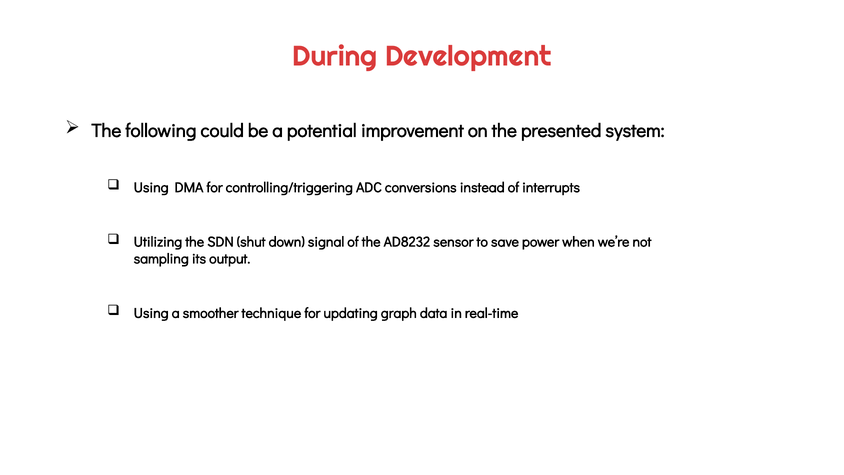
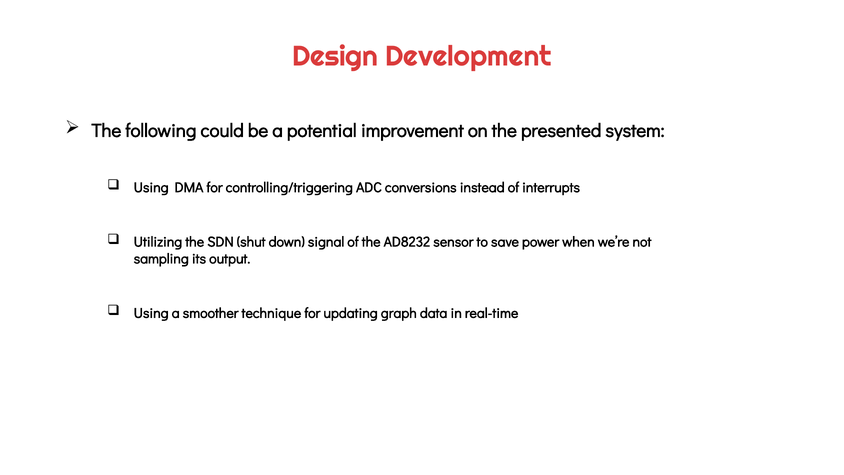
During: During -> Design (335, 56)
